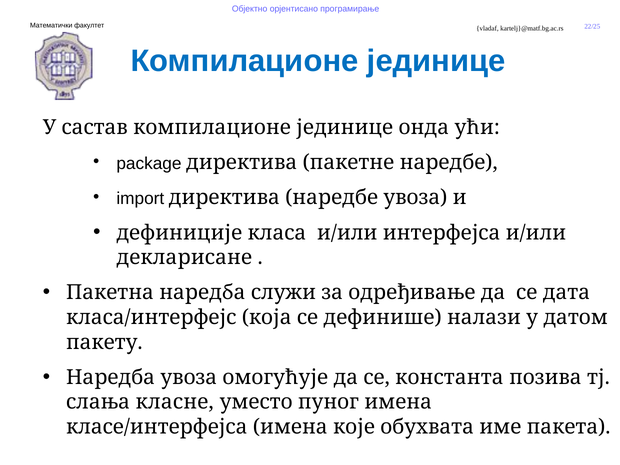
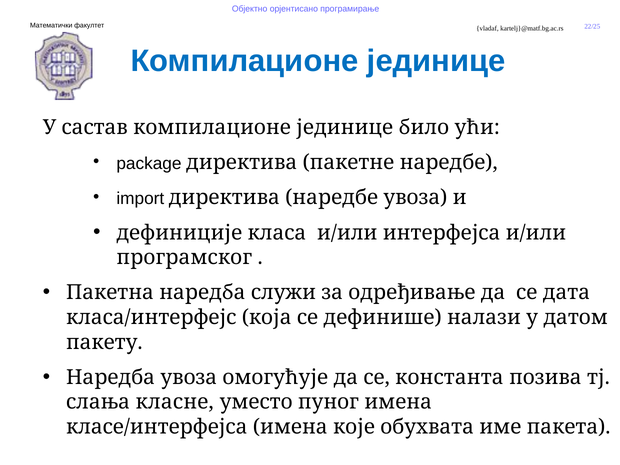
онда: онда -> било (424, 127)
декларисане: декларисане -> програмског (184, 258)
